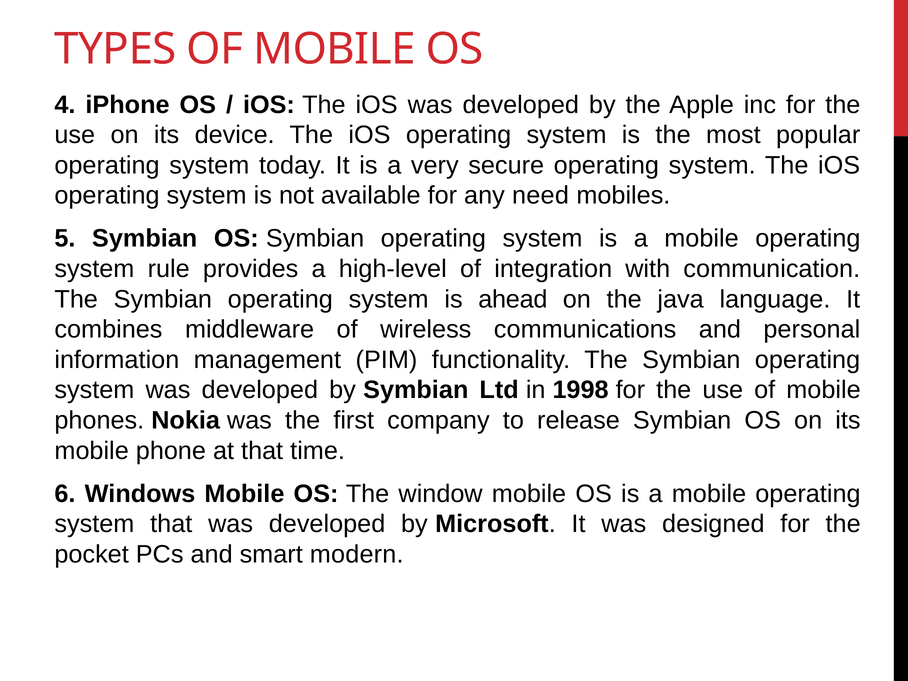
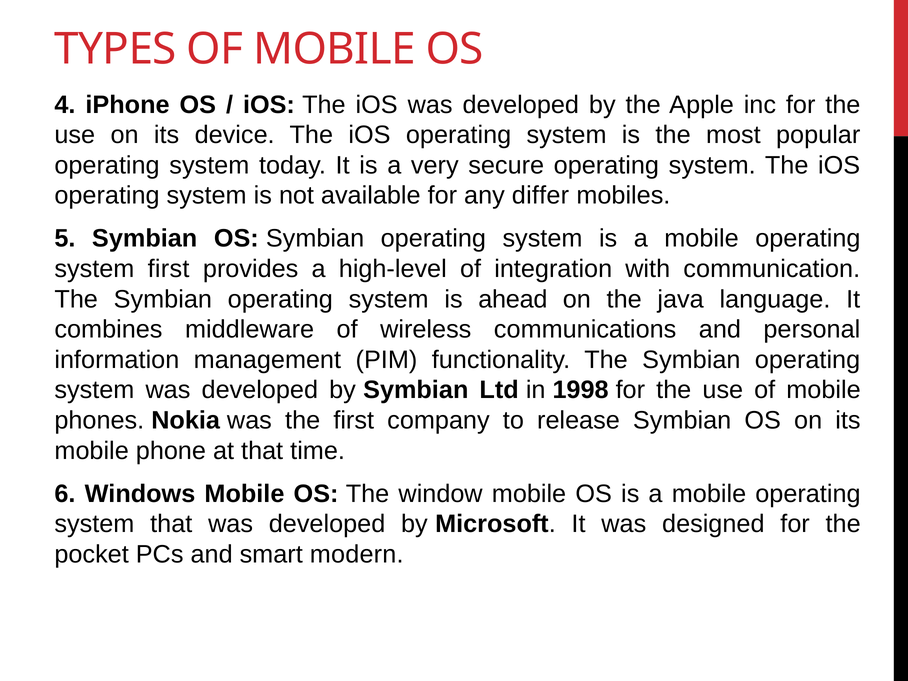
need: need -> differ (540, 196)
system rule: rule -> first (169, 269)
